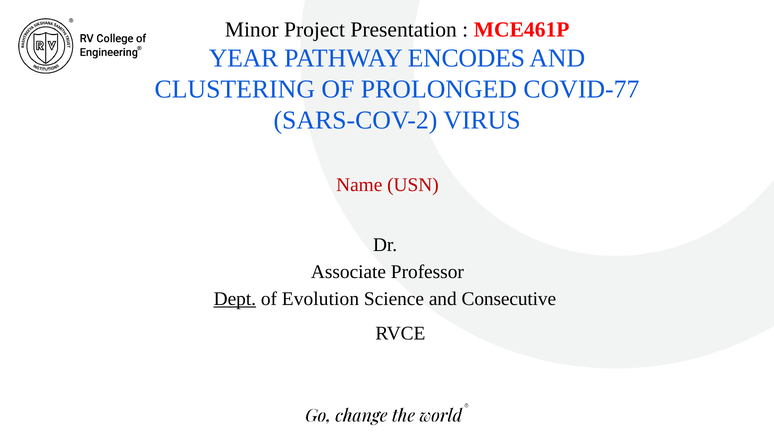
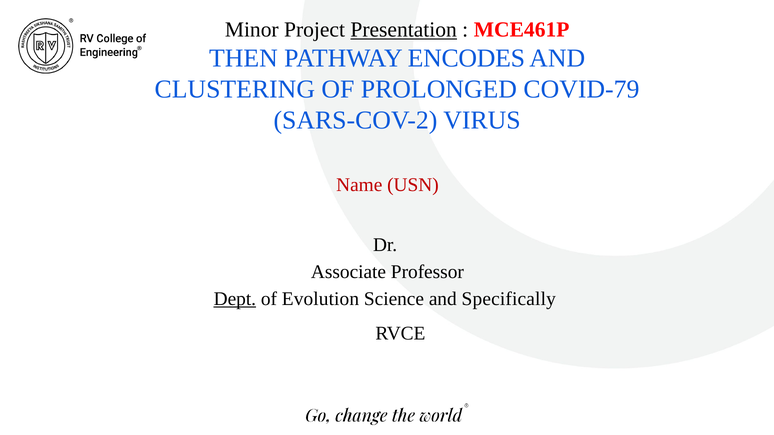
Presentation underline: none -> present (404, 30)
YEAR: YEAR -> THEN (243, 58)
COVID-77: COVID-77 -> COVID-79 (581, 89)
Consecutive: Consecutive -> Specifically (509, 299)
